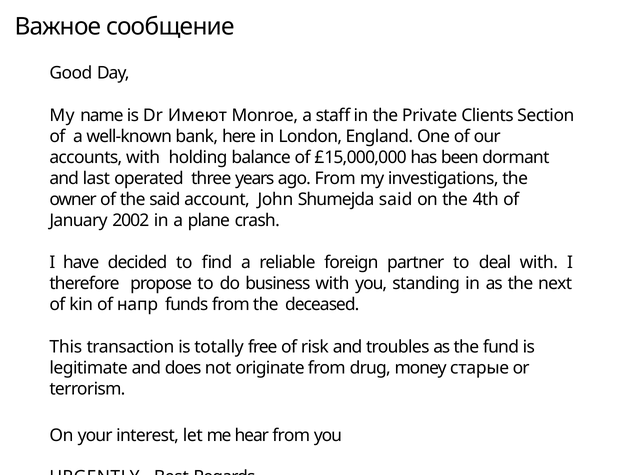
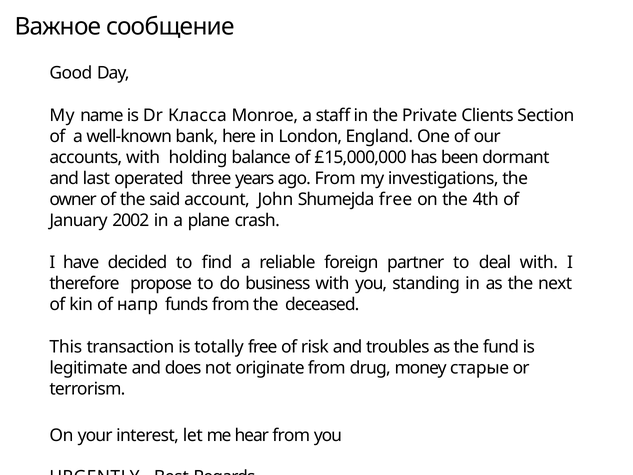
Имеют: Имеют -> Класса (197, 116)
Shumejda said: said -> free (396, 199)
